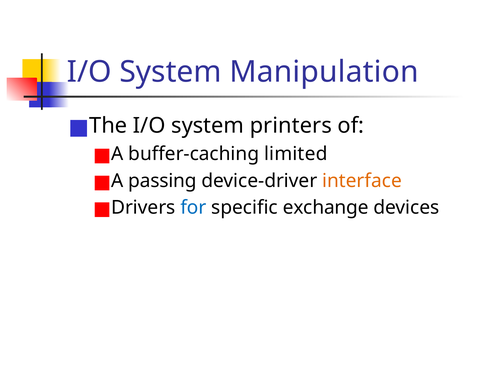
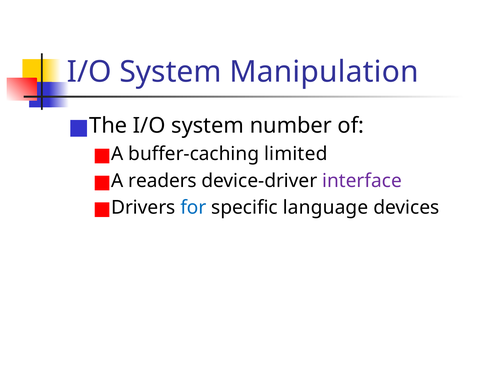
printers: printers -> number (291, 126)
passing: passing -> readers (162, 181)
interface colour: orange -> purple (362, 181)
exchange: exchange -> language (326, 208)
